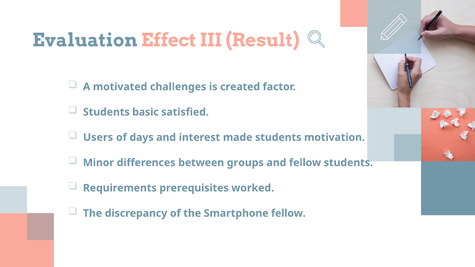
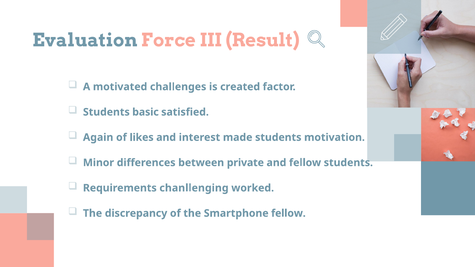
Effect: Effect -> Force (169, 41)
Users: Users -> Again (98, 137)
days: days -> likes (142, 137)
groups: groups -> private (245, 163)
prerequisites: prerequisites -> chanllenging (194, 188)
